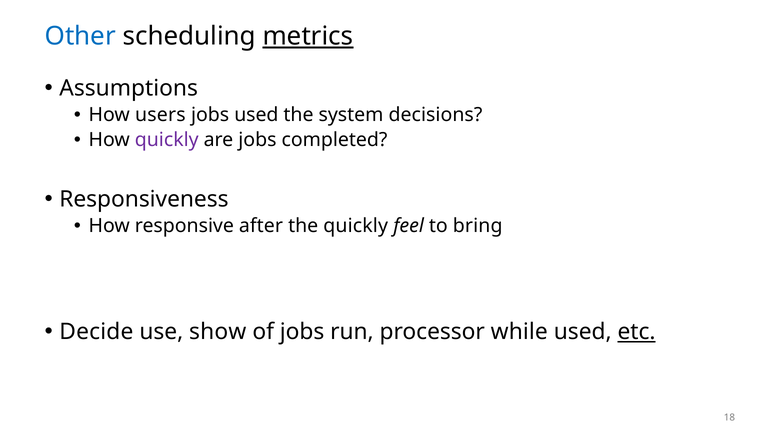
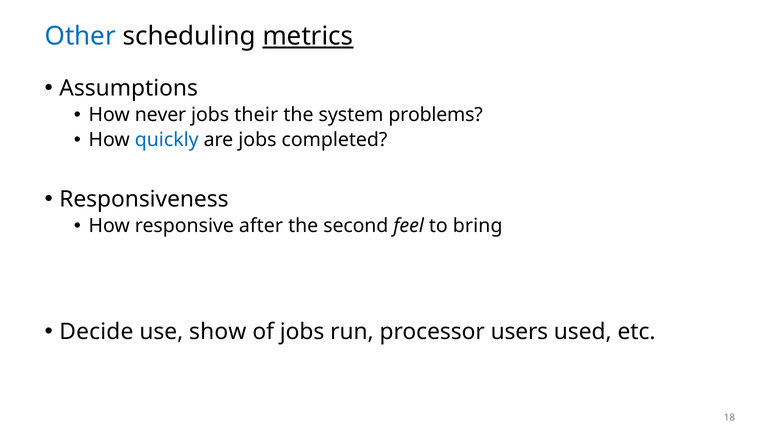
users: users -> never (161, 115)
jobs used: used -> their (256, 115)
decisions: decisions -> problems (436, 115)
quickly colour: purple -> blue (167, 140)
the quickly: quickly -> second (356, 226)
while: while -> users (519, 332)
etc underline: present -> none (637, 332)
